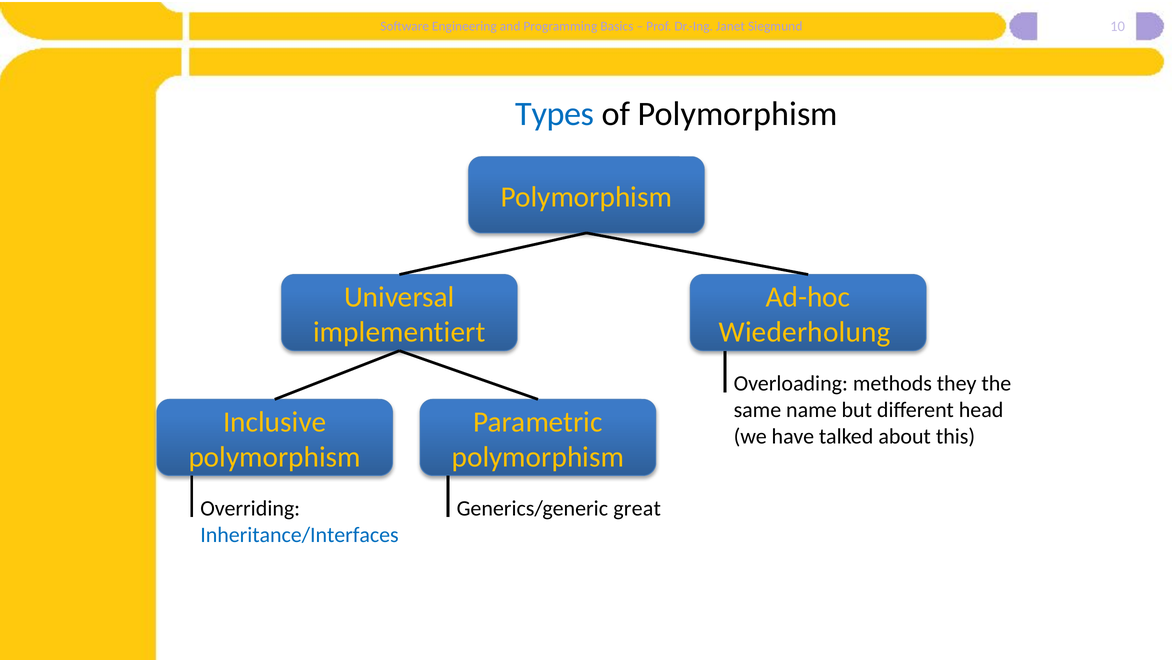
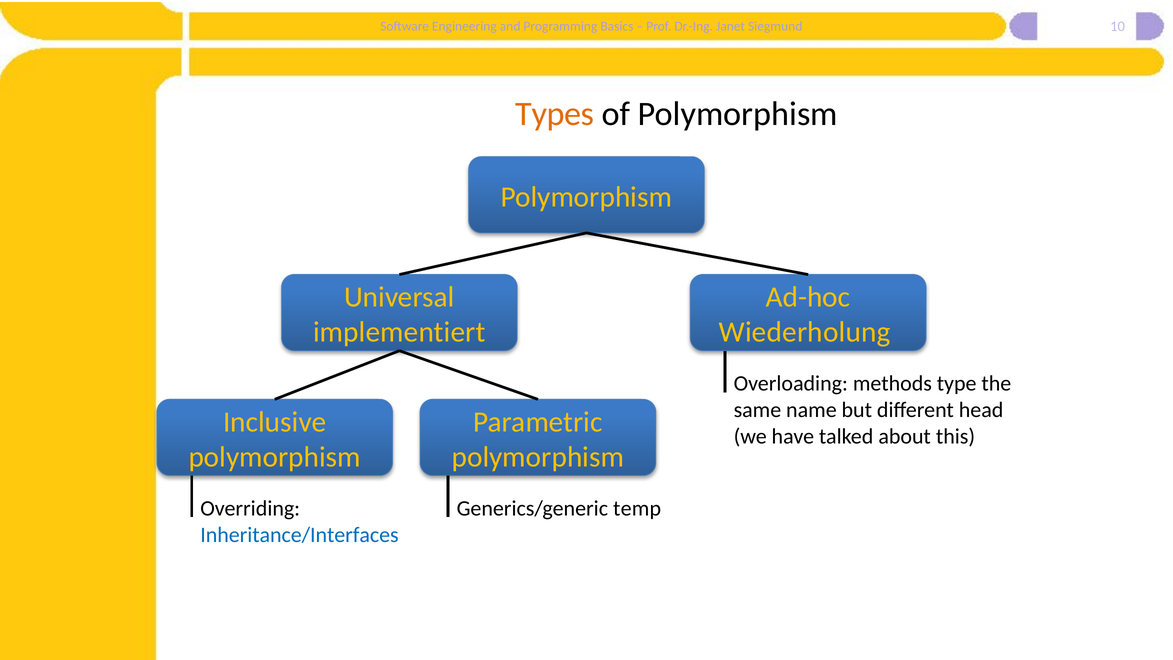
Types colour: blue -> orange (555, 114)
they: they -> type (957, 384)
great: great -> temp (637, 508)
